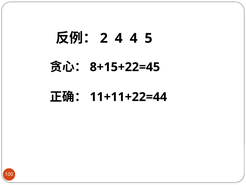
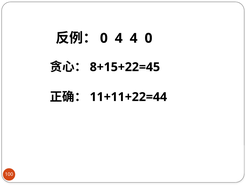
2: 2 -> 0 (104, 38)
4 5: 5 -> 0 (148, 38)
